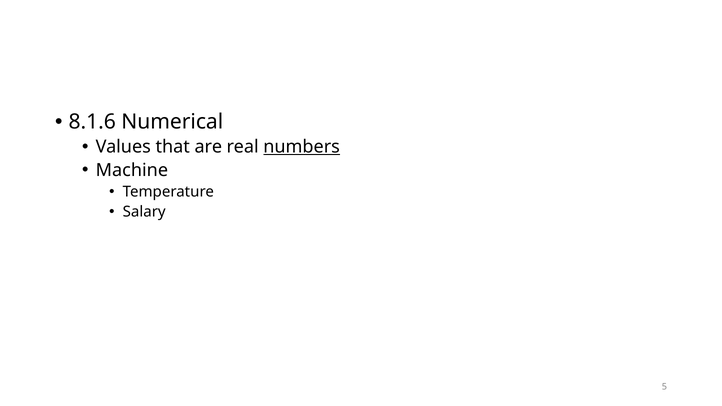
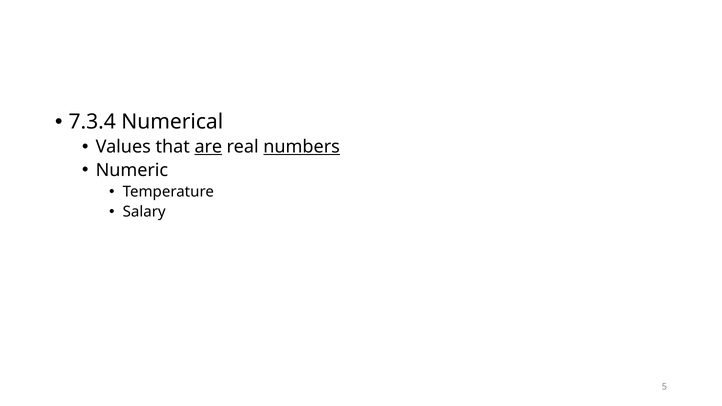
8.1.6: 8.1.6 -> 7.3.4 (92, 122)
are underline: none -> present (208, 147)
Machine: Machine -> Numeric (132, 170)
